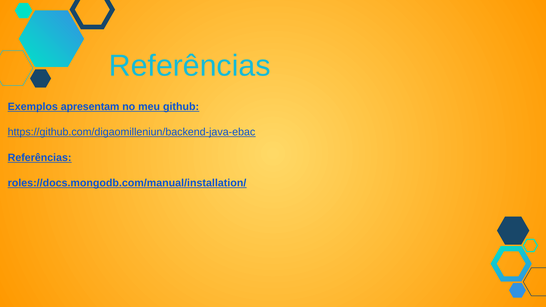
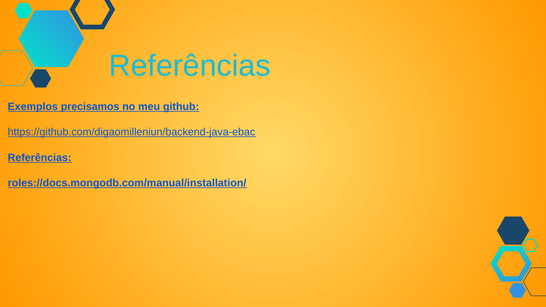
apresentam: apresentam -> precisamos (90, 107)
